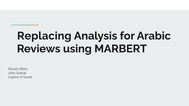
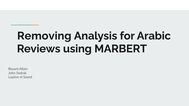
Replacing: Replacing -> Removing (44, 36)
